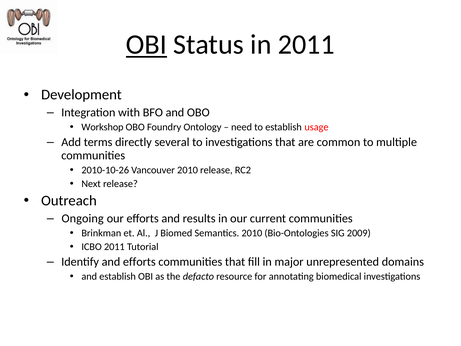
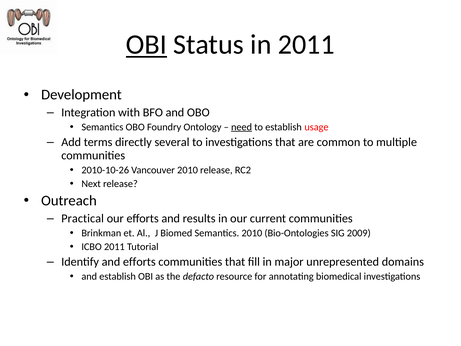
Workshop: Workshop -> Semantics (102, 127)
need underline: none -> present (242, 127)
Ongoing: Ongoing -> Practical (83, 218)
